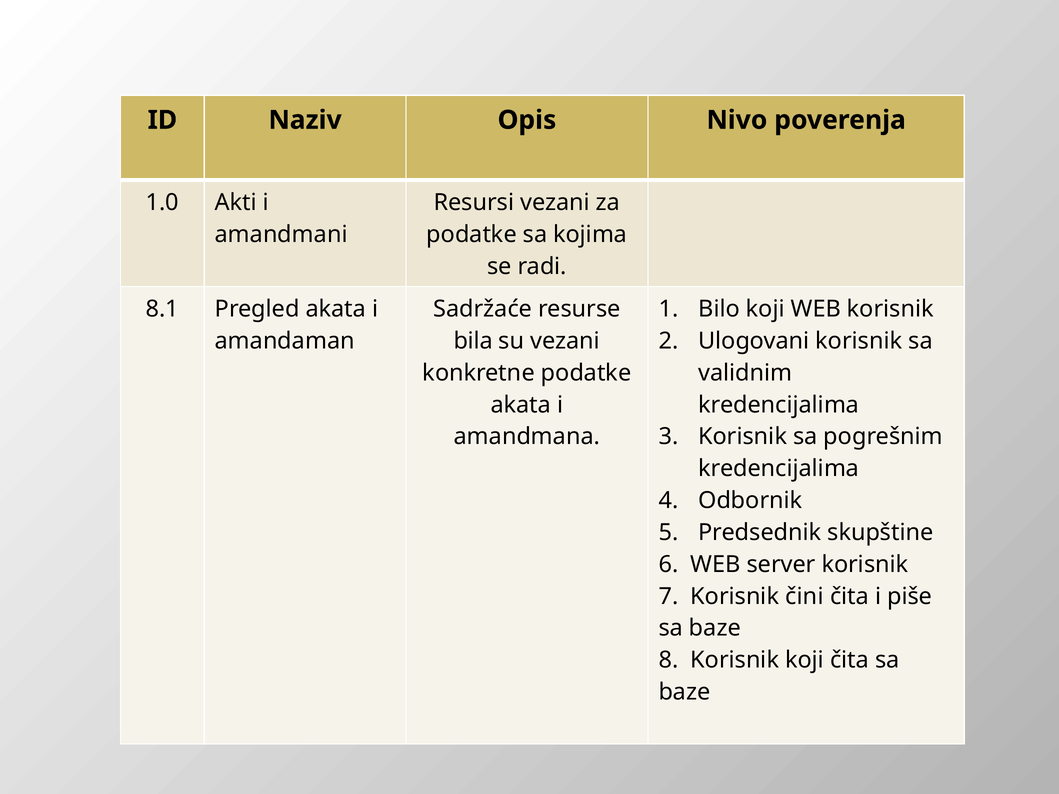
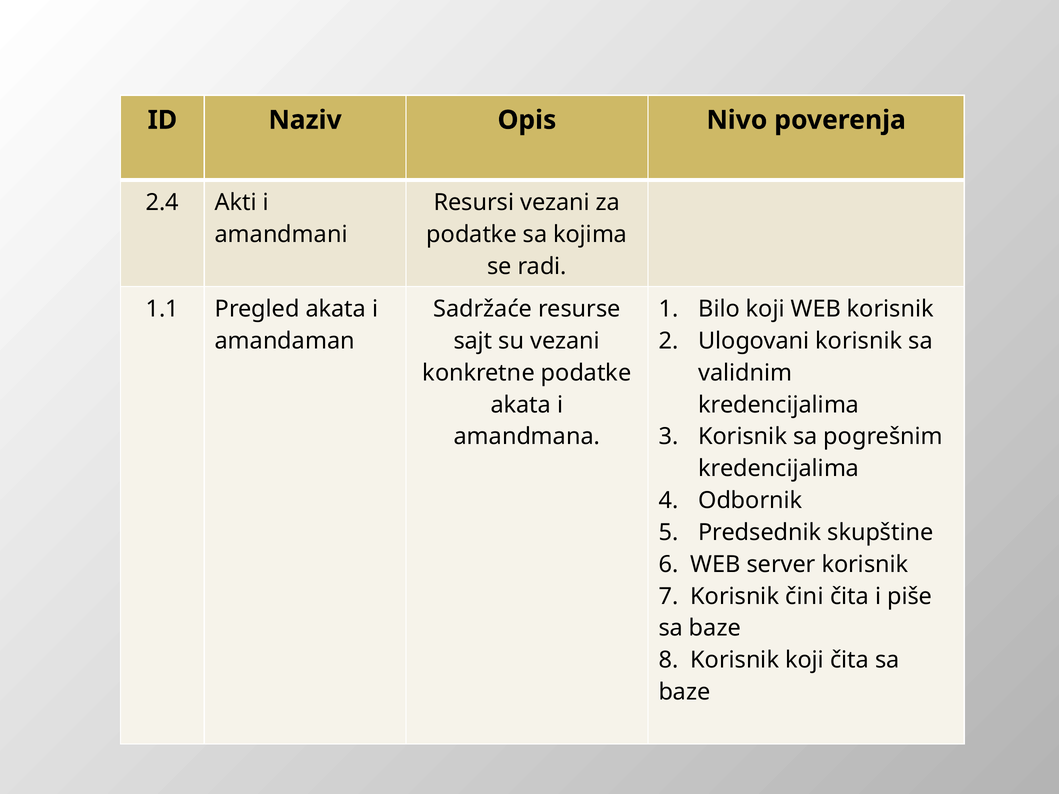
1.0: 1.0 -> 2.4 (162, 203)
8.1: 8.1 -> 1.1 (162, 309)
bila: bila -> sajt (473, 341)
